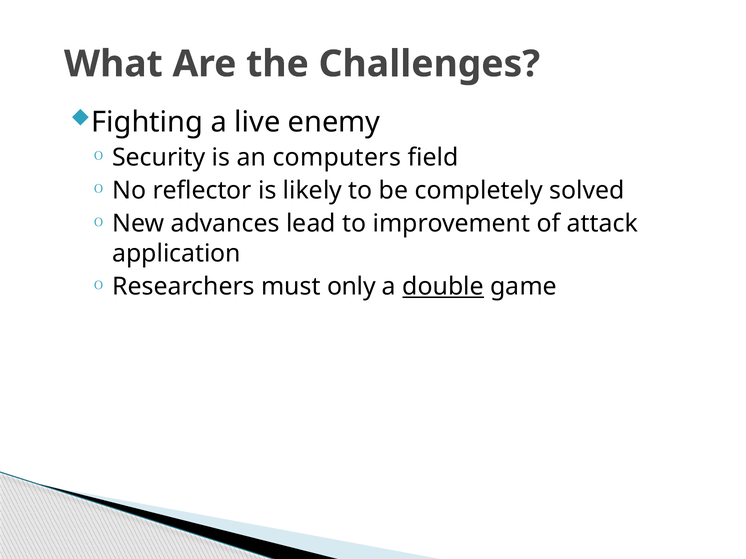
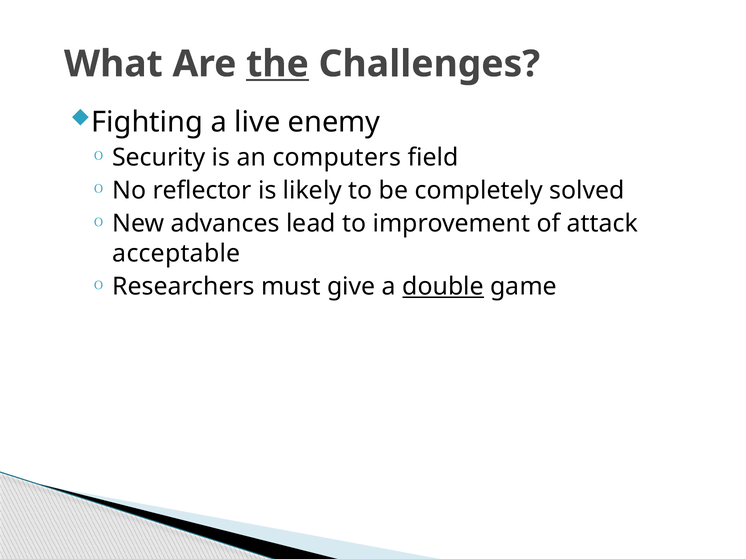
the underline: none -> present (277, 64)
application: application -> acceptable (176, 254)
only: only -> give (351, 287)
